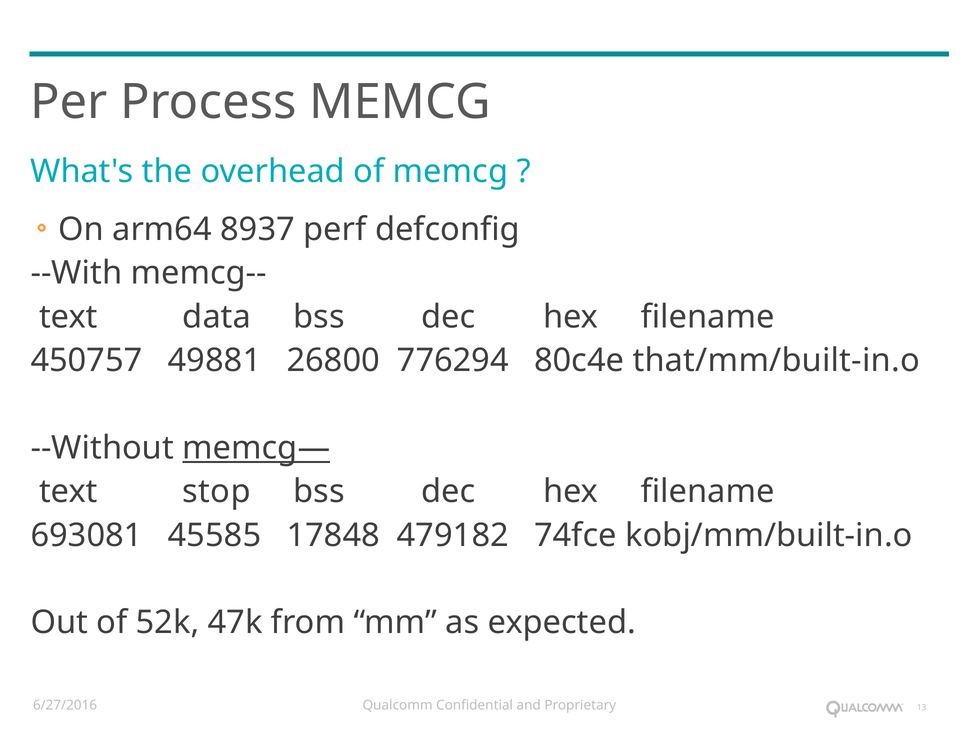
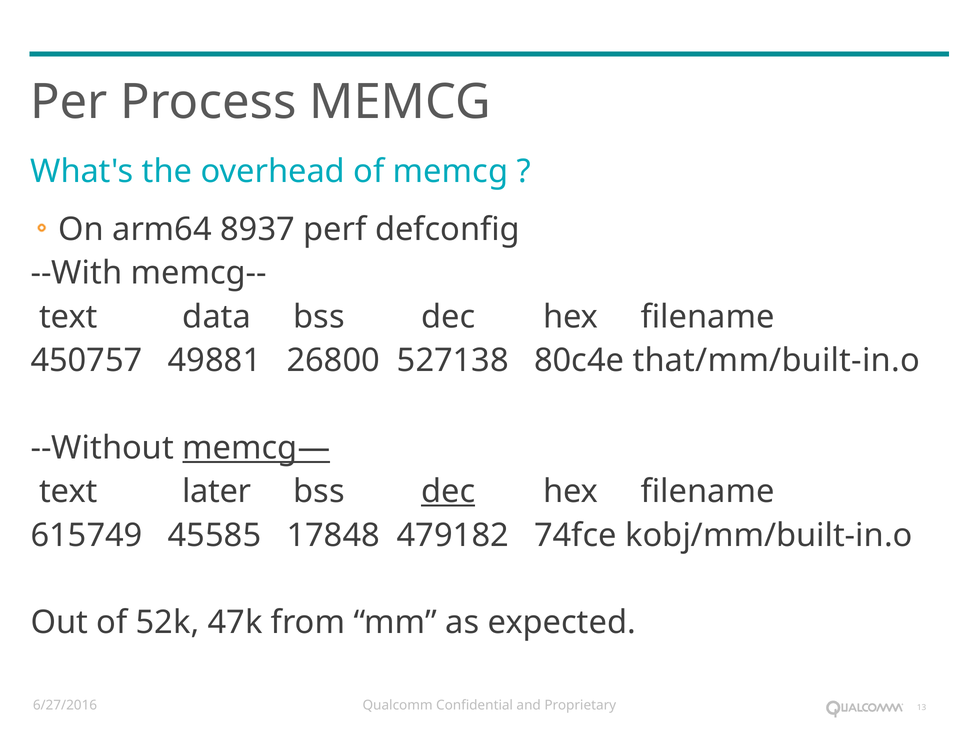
776294: 776294 -> 527138 (453, 361)
stop: stop -> later (217, 492)
dec underline: none -> present (448, 492)
693081: 693081 -> 615749 (87, 535)
